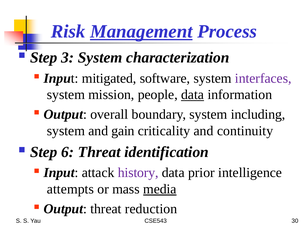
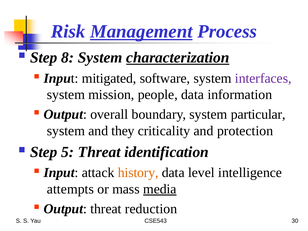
3: 3 -> 8 (68, 58)
characterization underline: none -> present (178, 58)
data underline: present -> none (193, 95)
including: including -> particular (258, 114)
gain: gain -> they (123, 131)
continuity: continuity -> protection (245, 131)
6: 6 -> 5 (68, 152)
history colour: purple -> orange (138, 173)
prior: prior -> level (201, 173)
